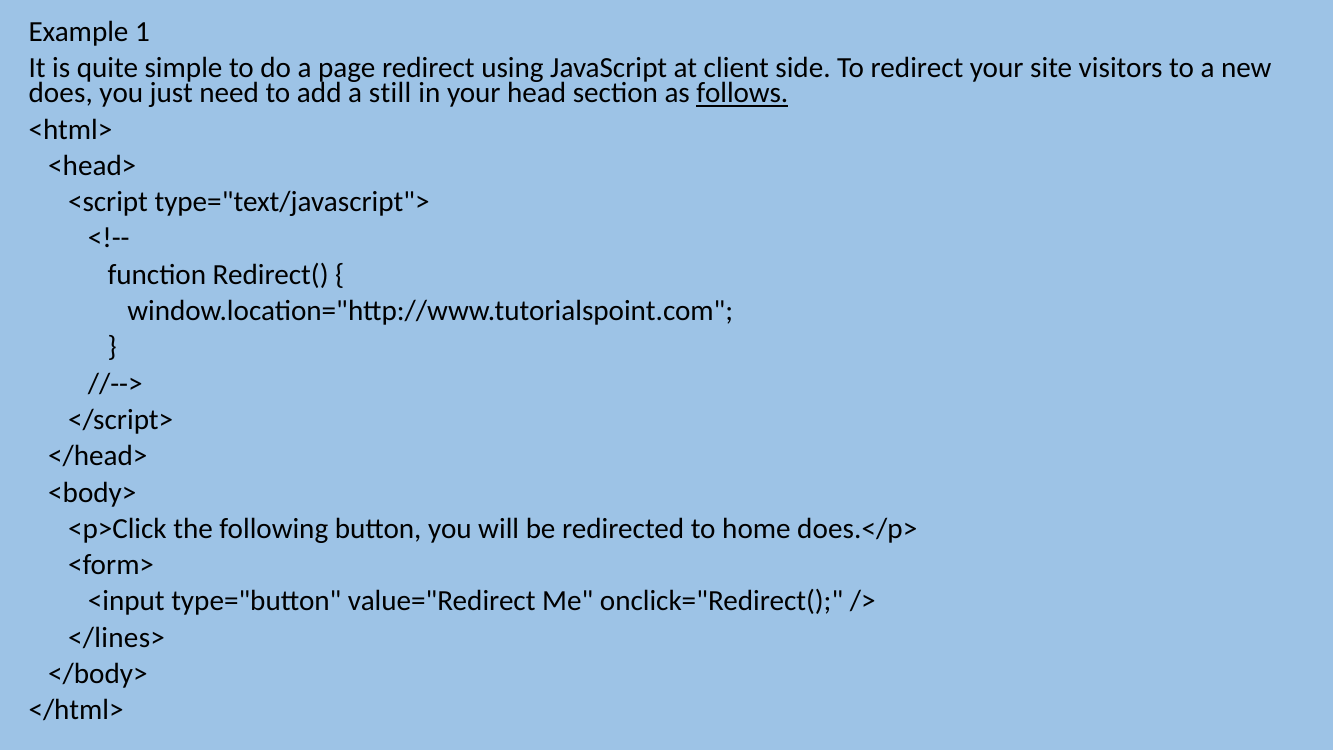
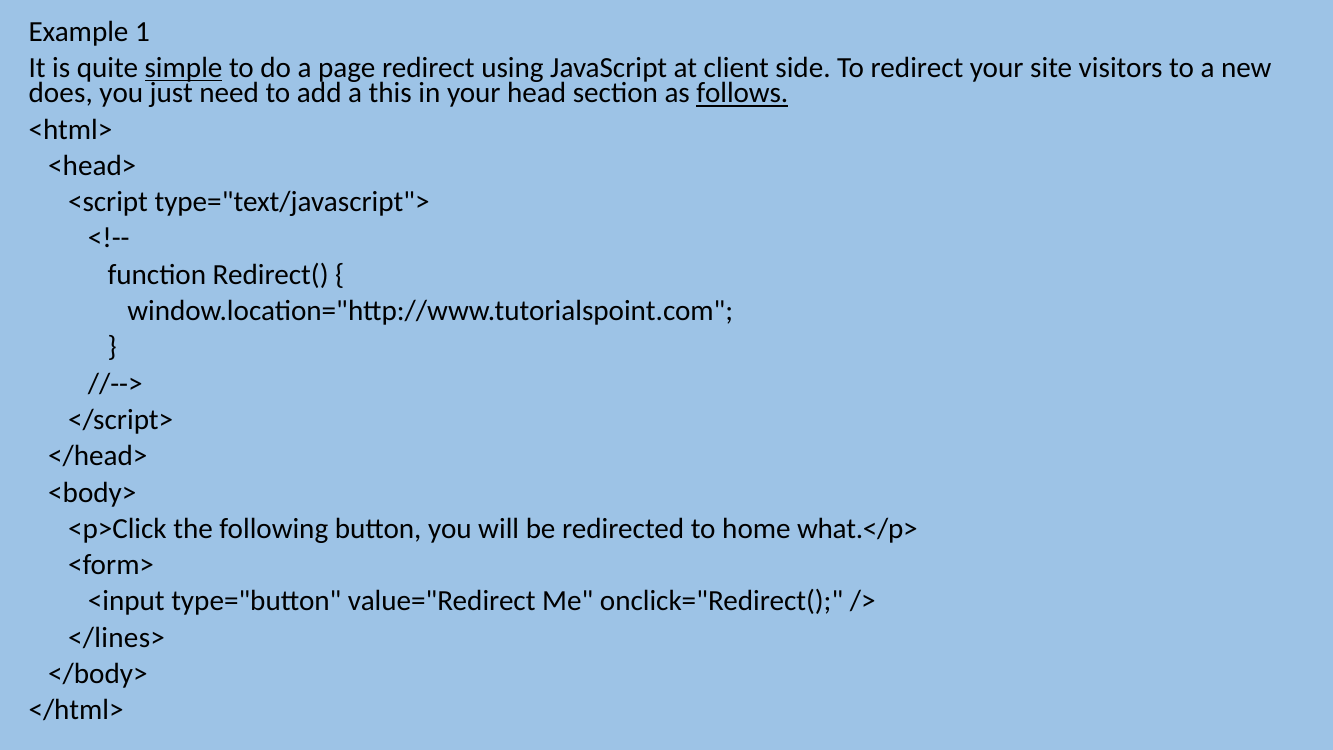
simple underline: none -> present (184, 68)
still: still -> this (390, 93)
does.</p>: does.</p> -> what.</p> (857, 529)
